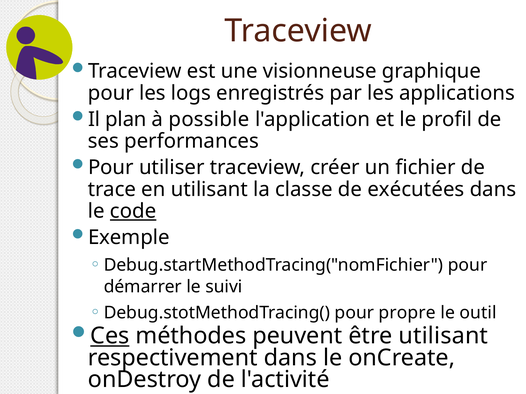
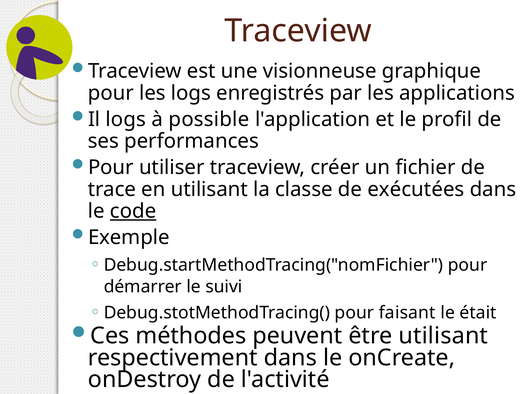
Il plan: plan -> logs (126, 119)
propre: propre -> faisant (407, 313)
outil: outil -> était (478, 313)
Ces underline: present -> none (110, 336)
